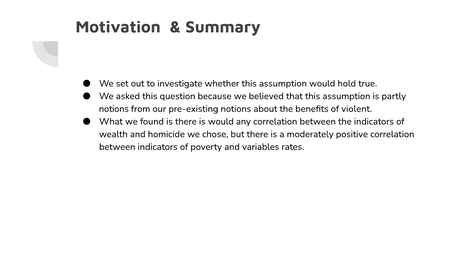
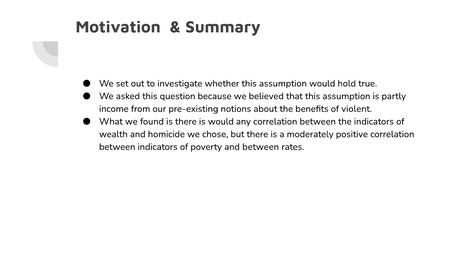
notions: notions -> income (114, 109)
and variables: variables -> between (261, 147)
